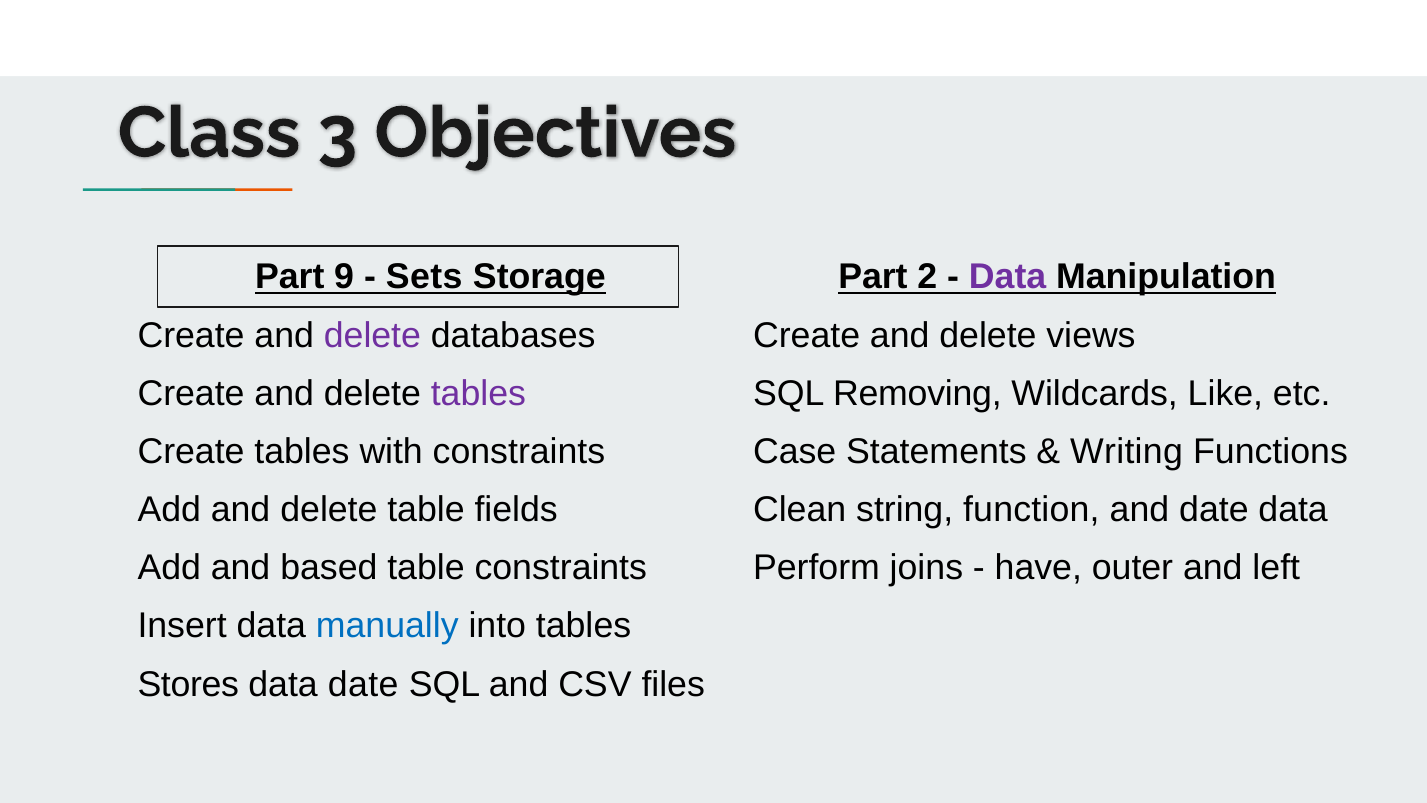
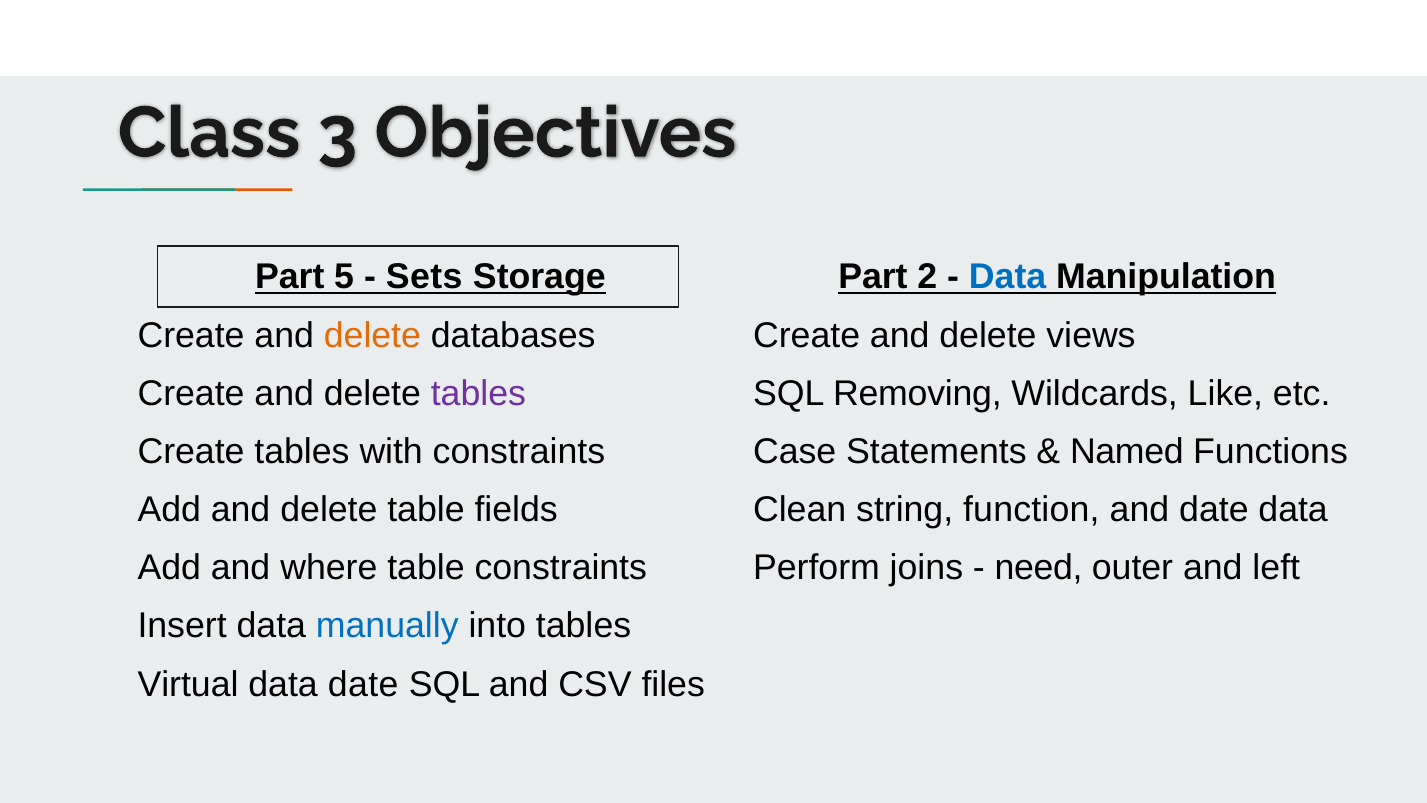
9: 9 -> 5 (344, 277)
Data colour: purple -> blue (1008, 277)
delete colour: purple -> orange (372, 335)
Writing: Writing -> Named (1127, 451)
based: based -> where (329, 568)
have: have -> need (1038, 568)
Stores: Stores -> Virtual (188, 684)
